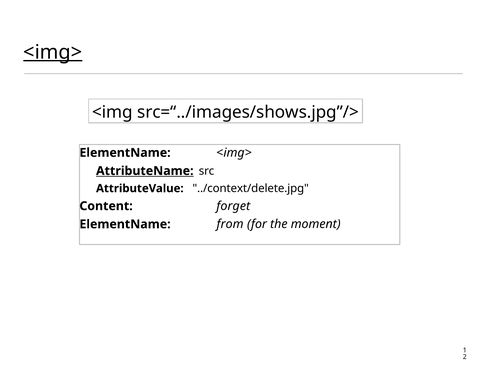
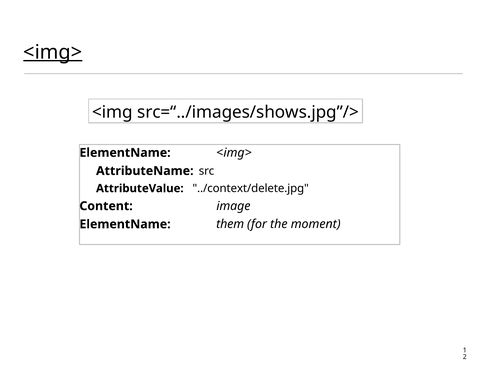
AttributeName underline: present -> none (145, 171)
forget: forget -> image (233, 206)
from: from -> them (230, 224)
